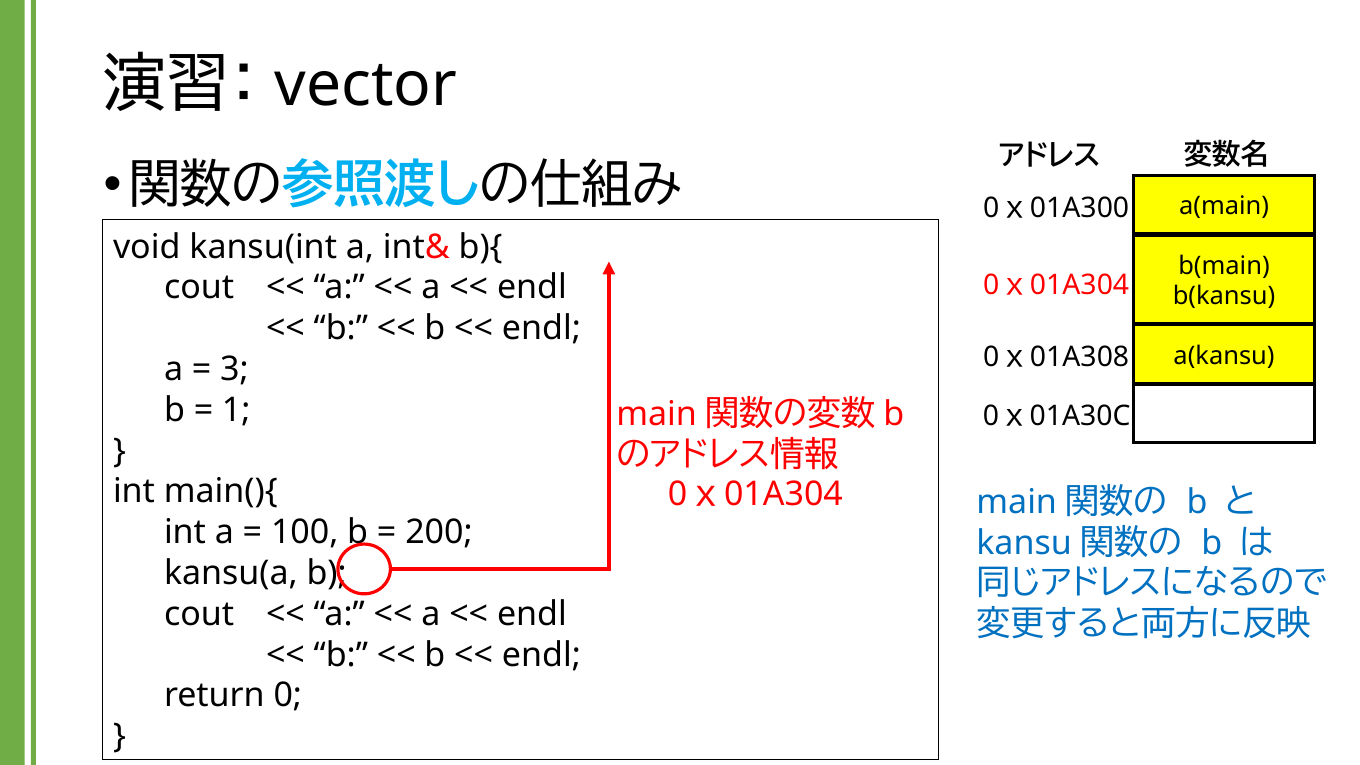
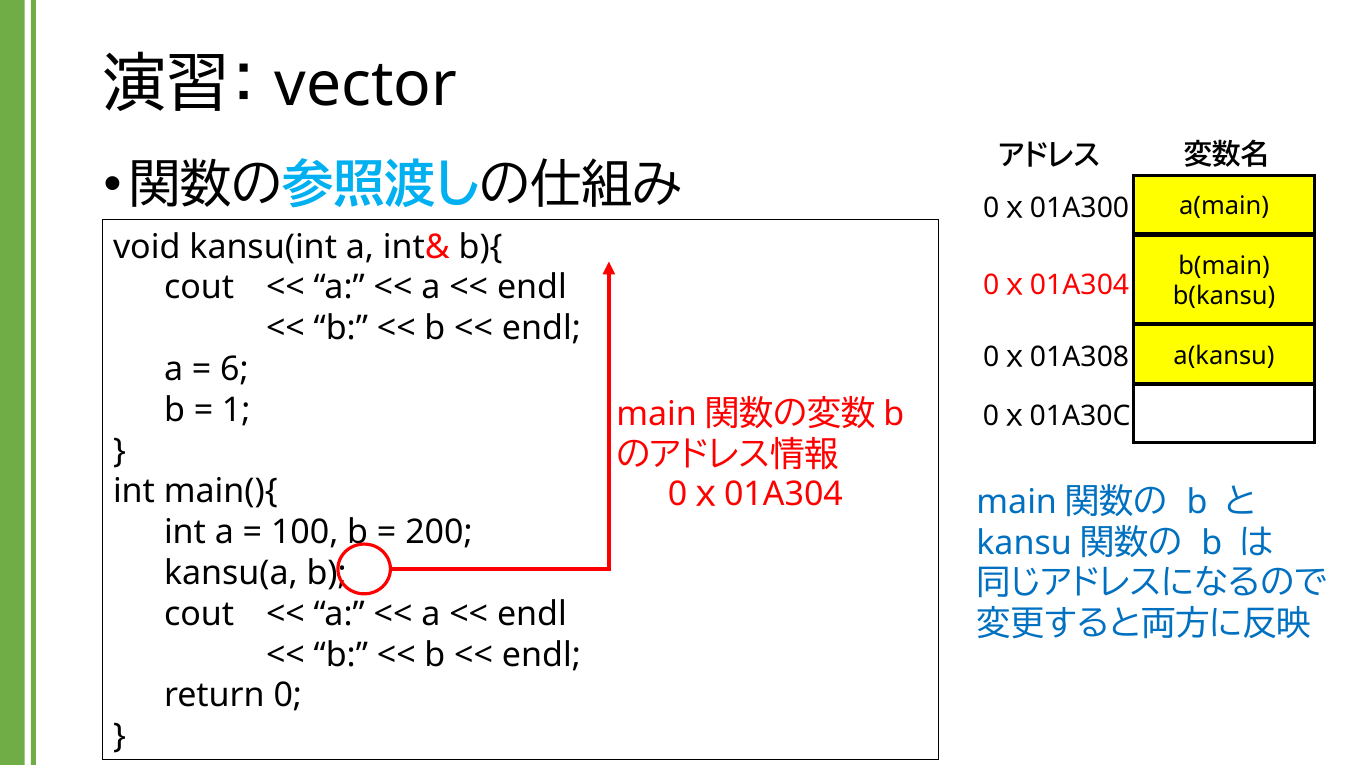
3: 3 -> 6 (234, 369)
